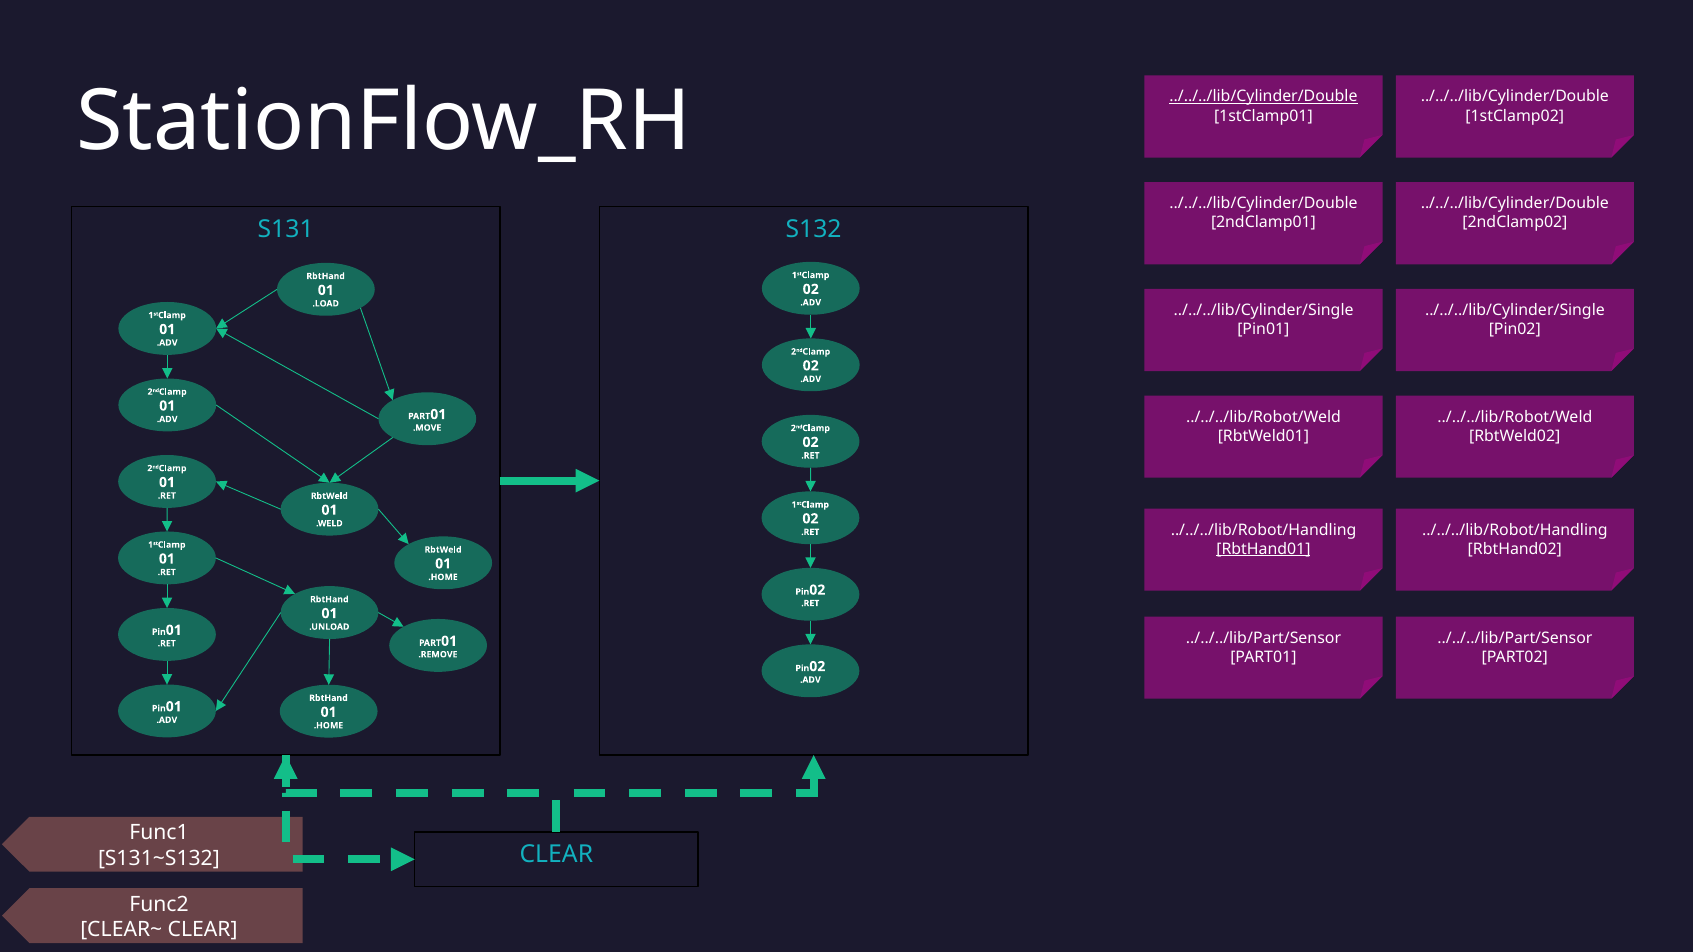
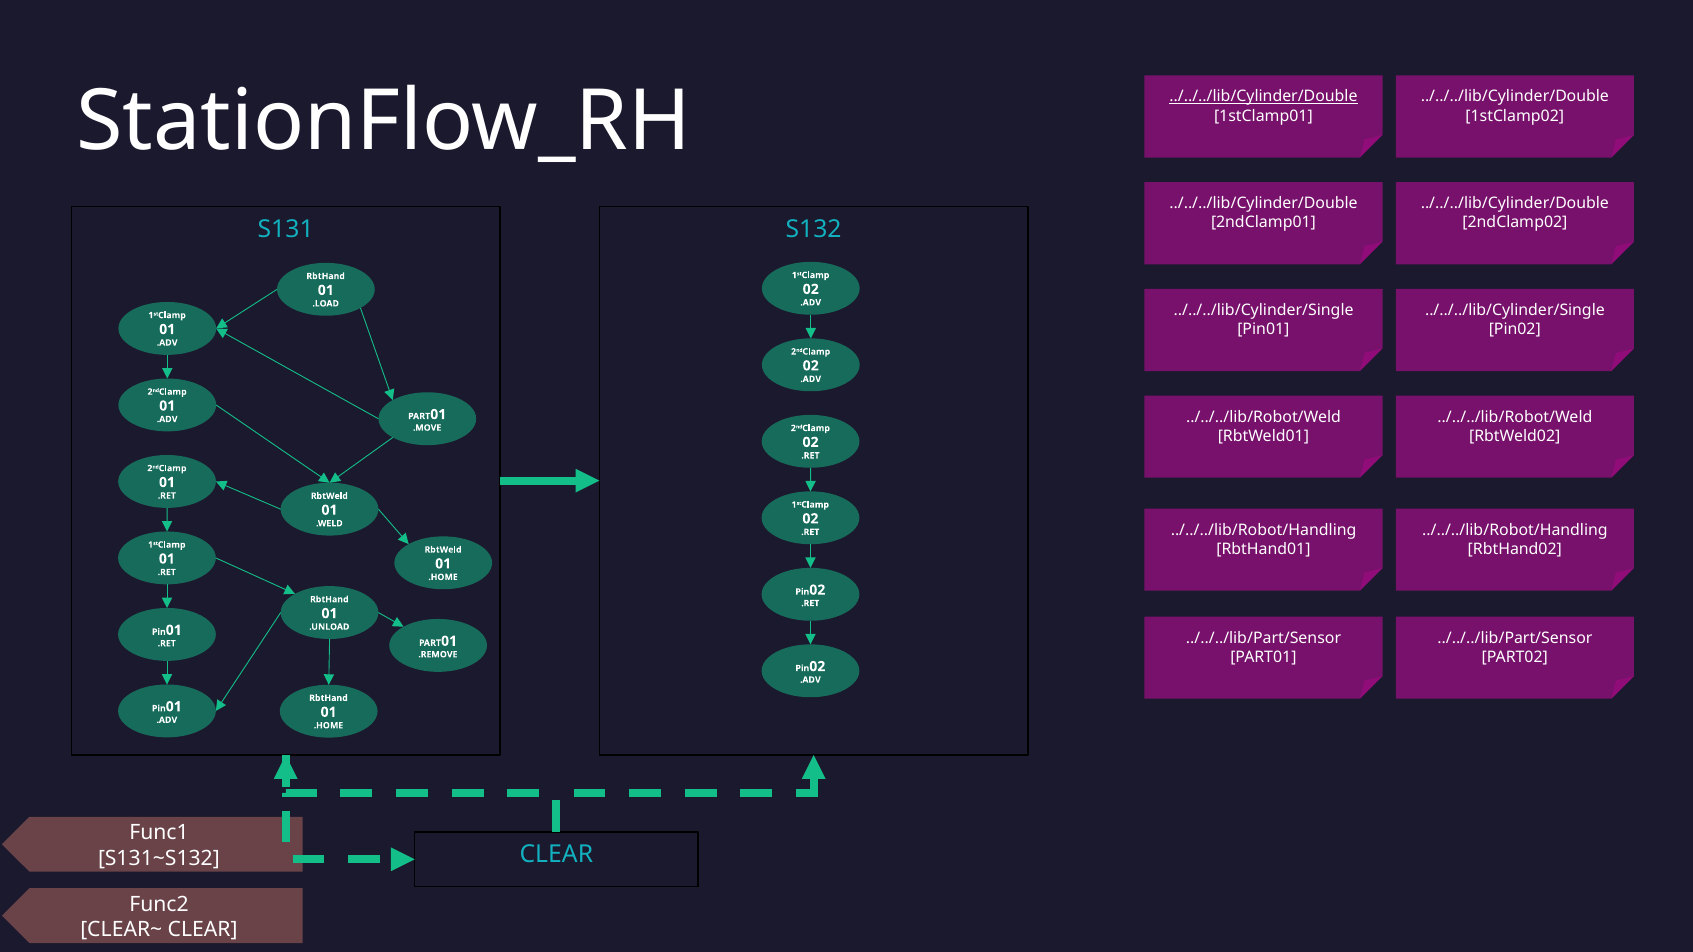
RbtHand01 underline: present -> none (1263, 549)
